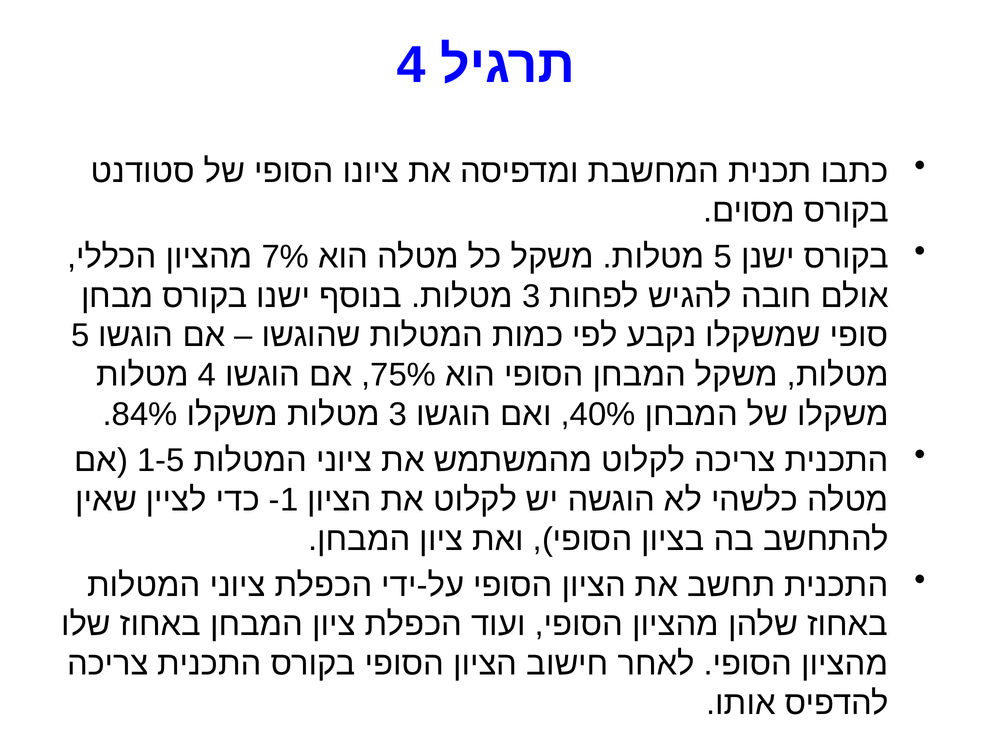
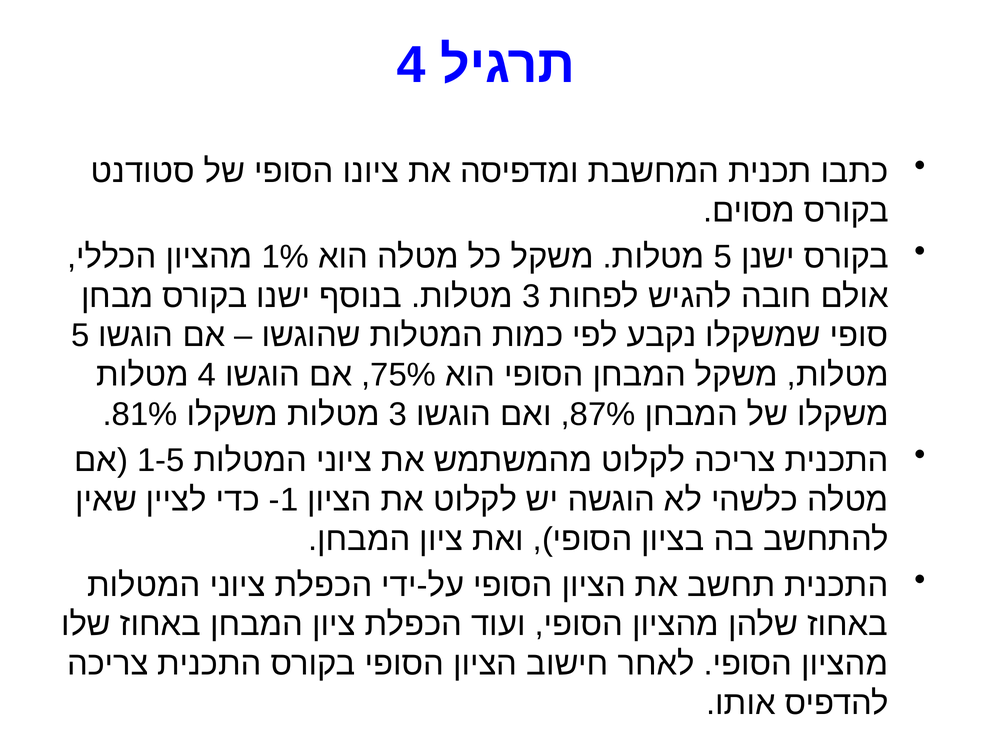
7%: 7% -> 1% (285, 257)
84%: 84% -> 81% (145, 414)
40%: 40% -> 87% (603, 414)
